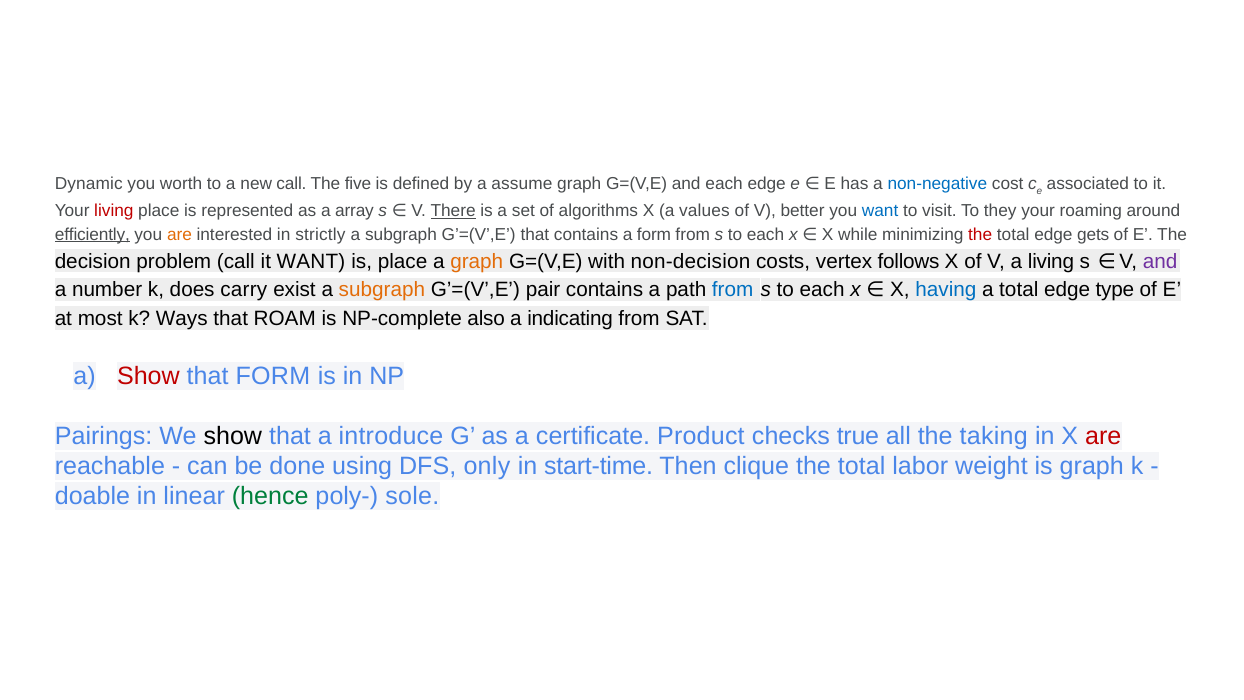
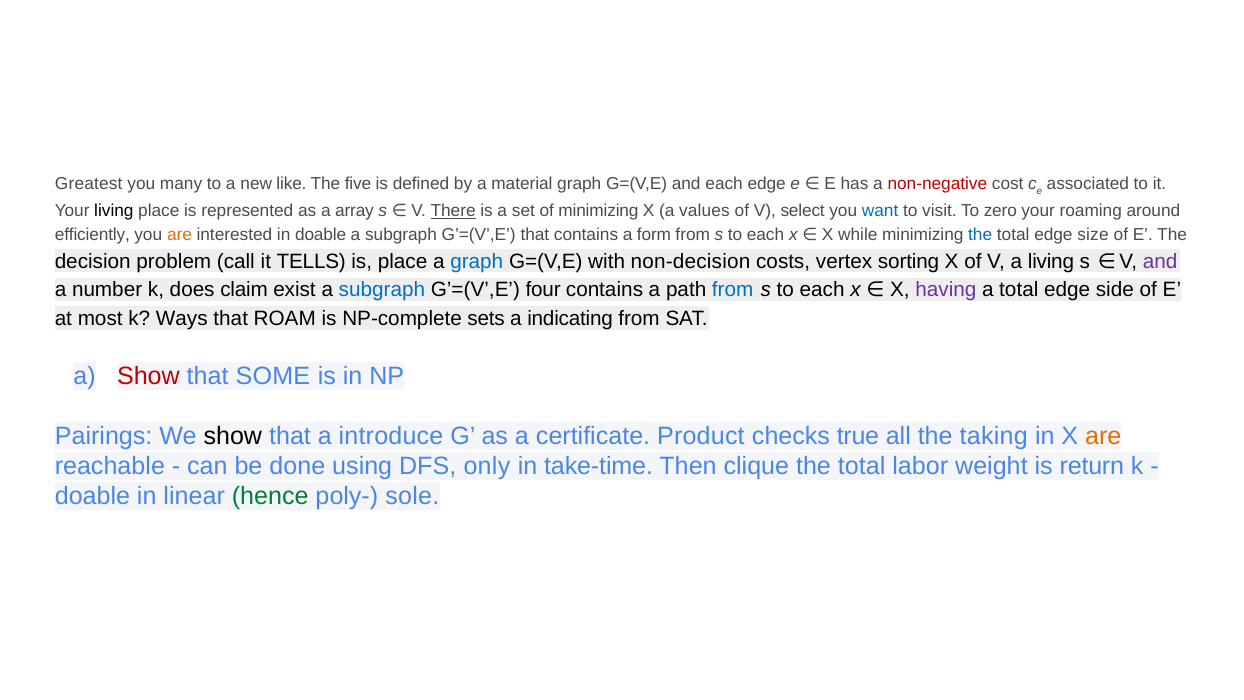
Dynamic: Dynamic -> Greatest (89, 184)
worth: worth -> many (181, 184)
new call: call -> like (291, 184)
assume: assume -> material (522, 184)
non-negative colour: blue -> red (937, 184)
living colour: red -> black (114, 211)
of algorithms: algorithms -> minimizing (598, 211)
better: better -> select (803, 211)
they: they -> zero (1000, 211)
efficiently underline: present -> none (92, 234)
in strictly: strictly -> doable (321, 234)
the colour: red -> blue (980, 234)
gets: gets -> size (1093, 234)
it WANT: WANT -> TELLS (311, 261)
graph colour: orange -> blue (477, 261)
follows: follows -> sorting (909, 261)
carry: carry -> claim (244, 290)
subgraph colour: orange -> blue (382, 290)
pair: pair -> four (543, 290)
having colour: blue -> purple (946, 290)
type: type -> side (1115, 290)
also: also -> sets (486, 318)
that FORM: FORM -> SOME (273, 376)
are colour: red -> orange (1103, 436)
start-time: start-time -> take-time (599, 466)
is graph: graph -> return (1092, 466)
